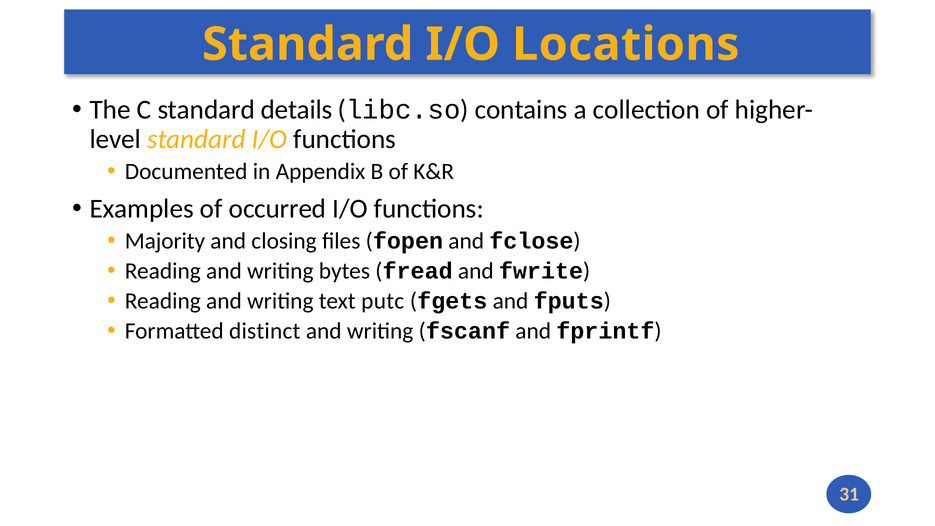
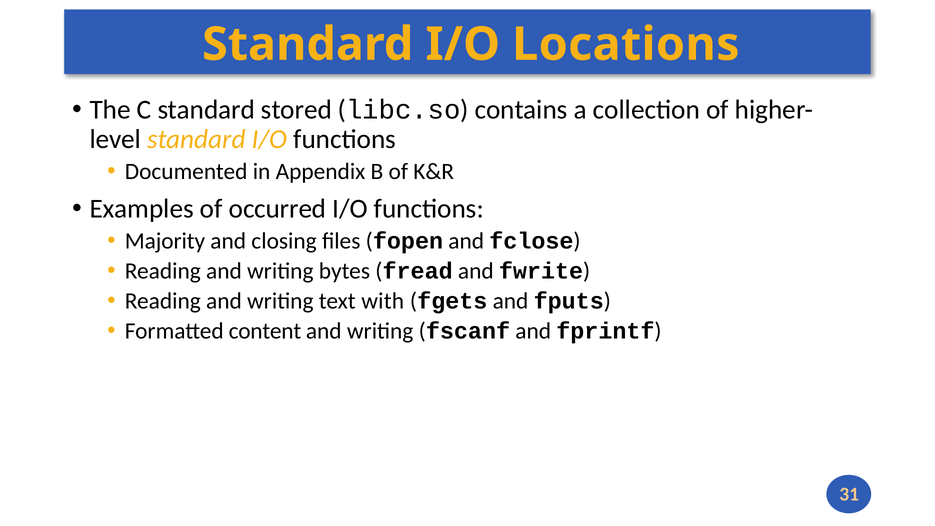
details: details -> stored (296, 110)
putc: putc -> with (383, 301)
distinct: distinct -> content (265, 331)
